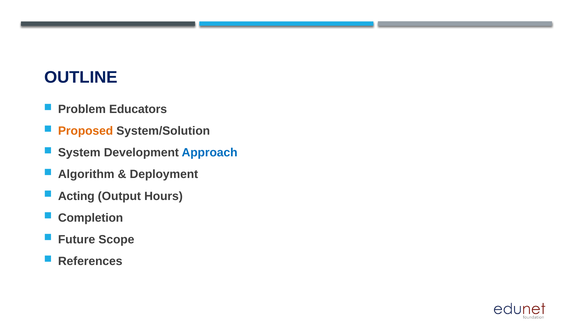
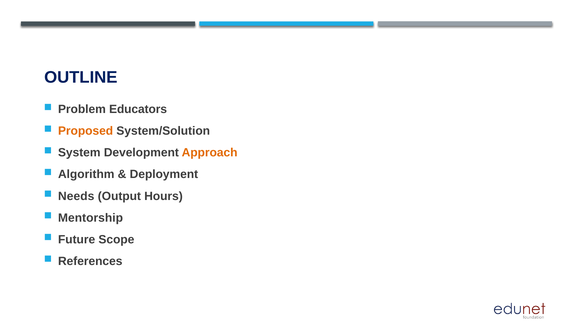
Approach colour: blue -> orange (210, 153)
Acting: Acting -> Needs (76, 196)
Completion: Completion -> Mentorship (91, 218)
